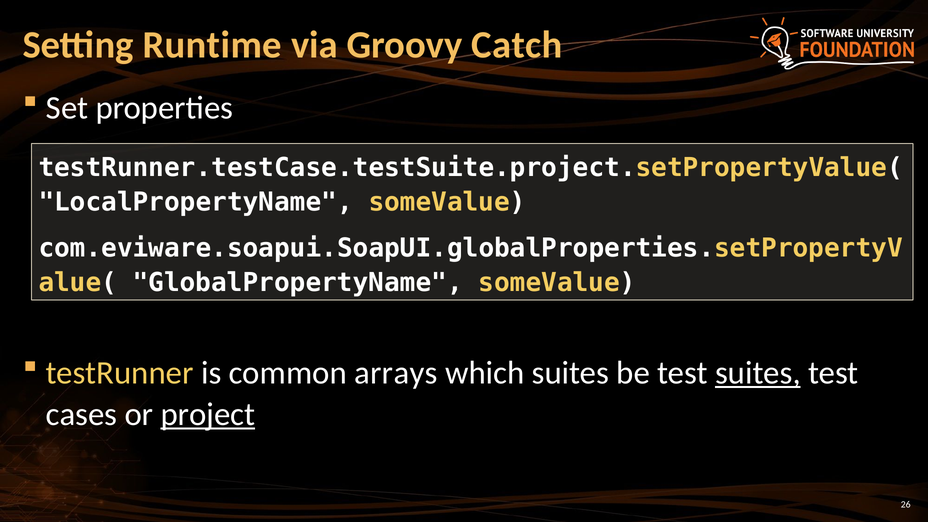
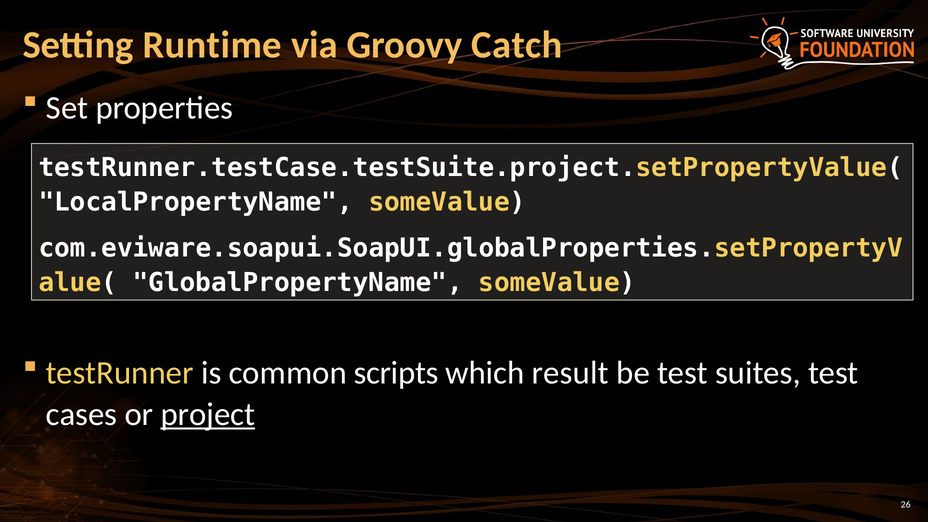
arrays: arrays -> scripts (396, 373)
which suites: suites -> result (570, 373)
suites underline: present -> none (758, 373)
